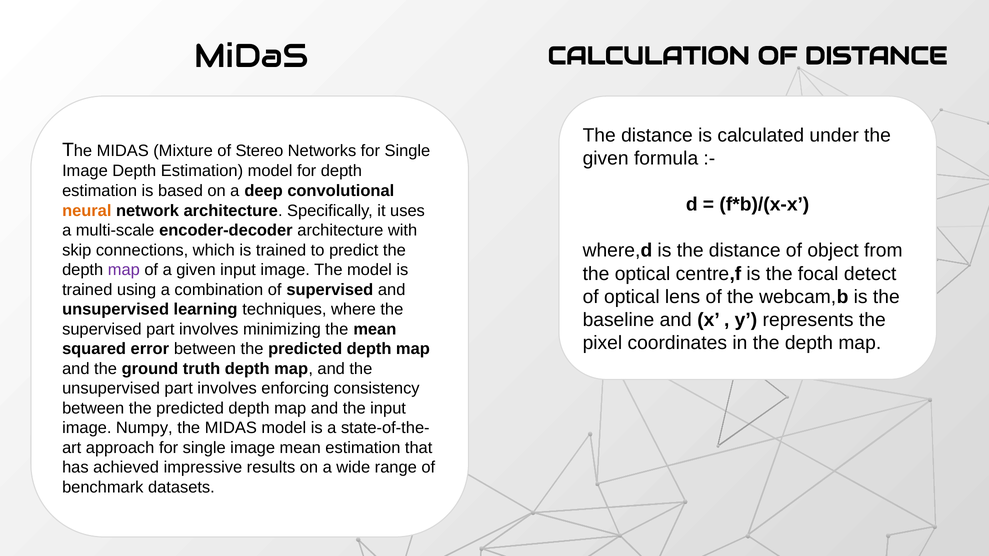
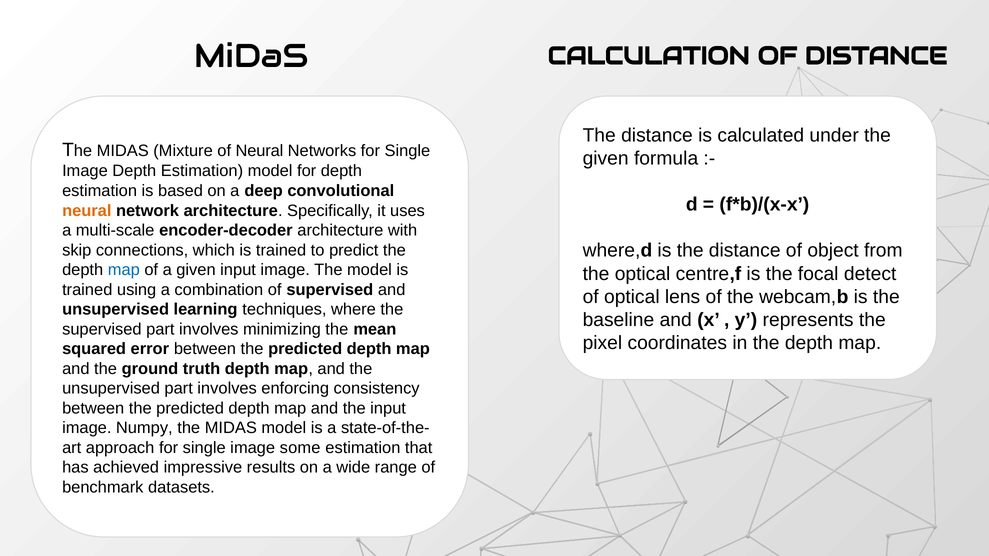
of Stereo: Stereo -> Neural (259, 151)
map colour: purple -> blue (124, 270)
image mean: mean -> some (300, 448)
